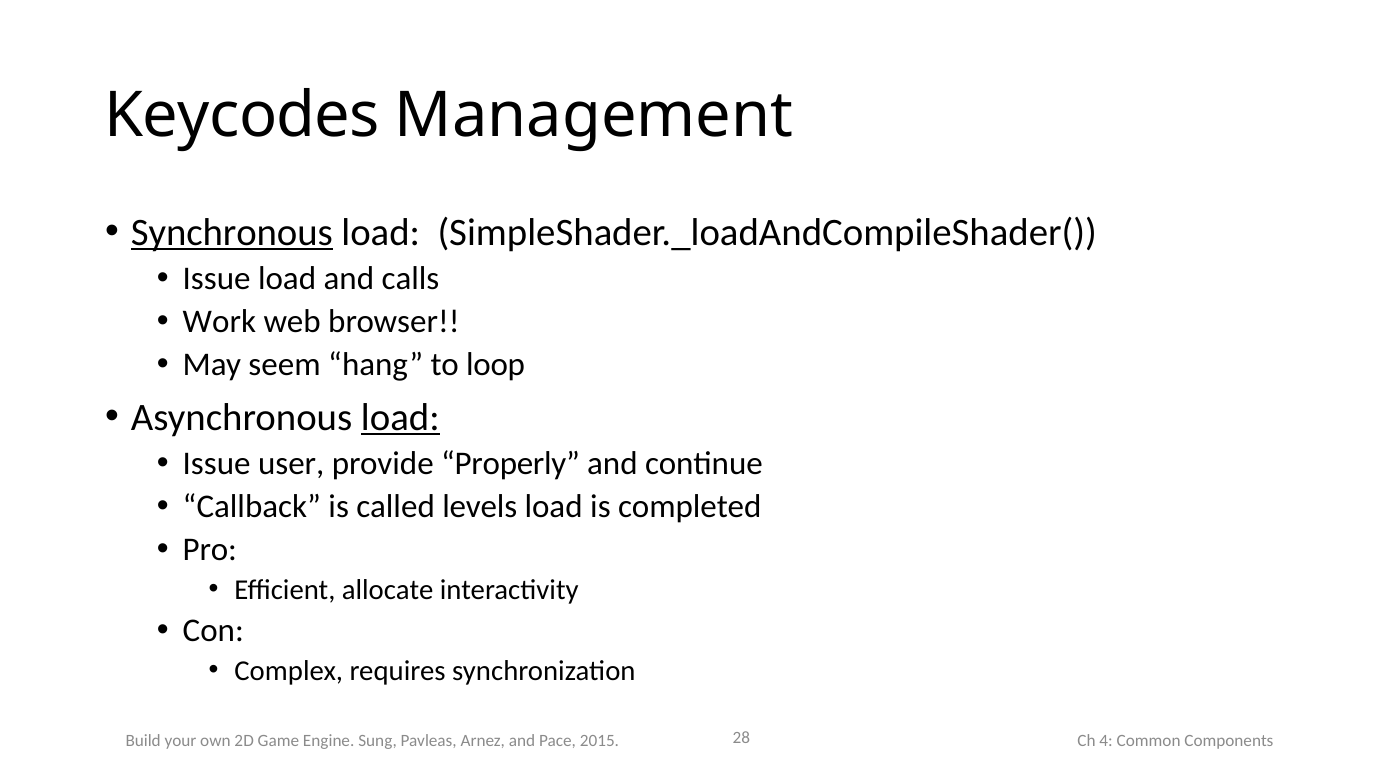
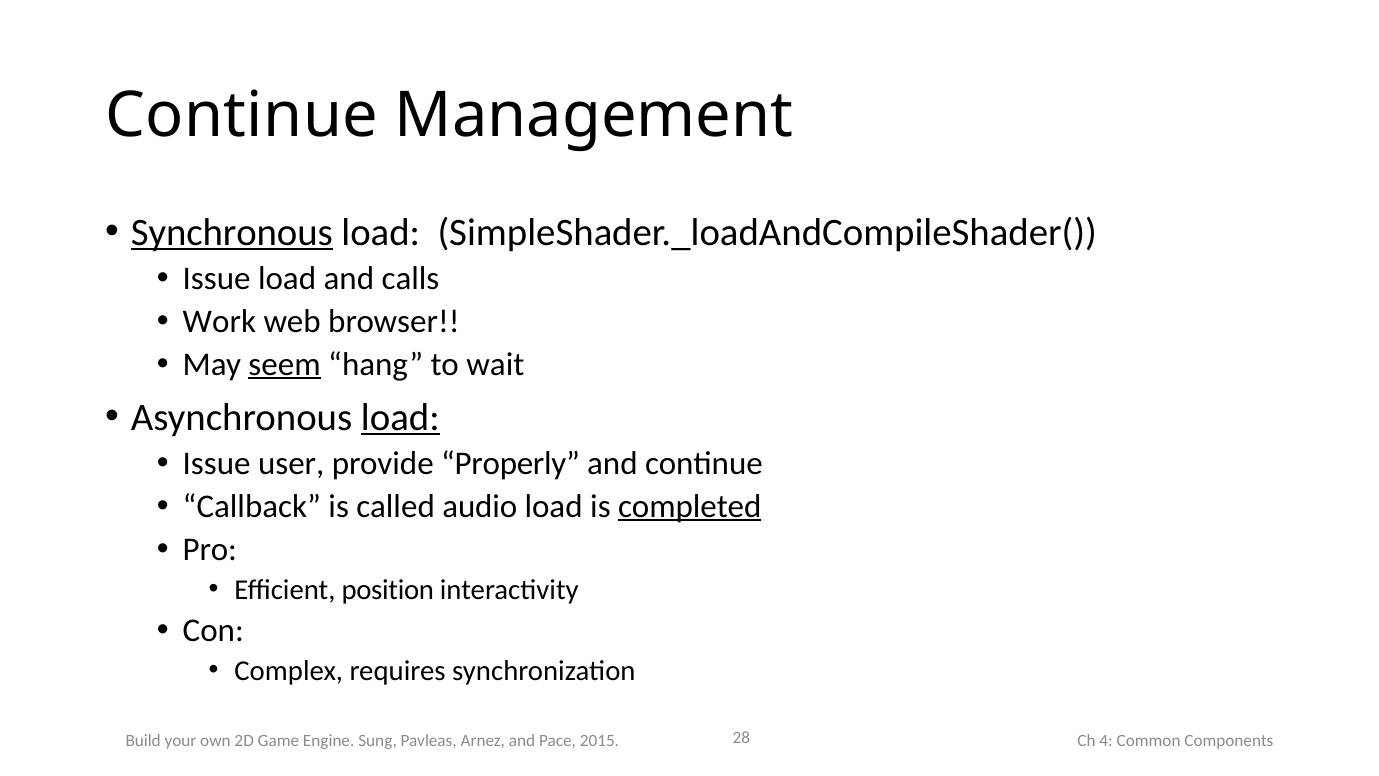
Keycodes: Keycodes -> Continue (242, 116)
seem underline: none -> present (285, 364)
loop: loop -> wait (495, 364)
levels: levels -> audio (480, 506)
completed underline: none -> present (690, 506)
allocate: allocate -> position (388, 589)
